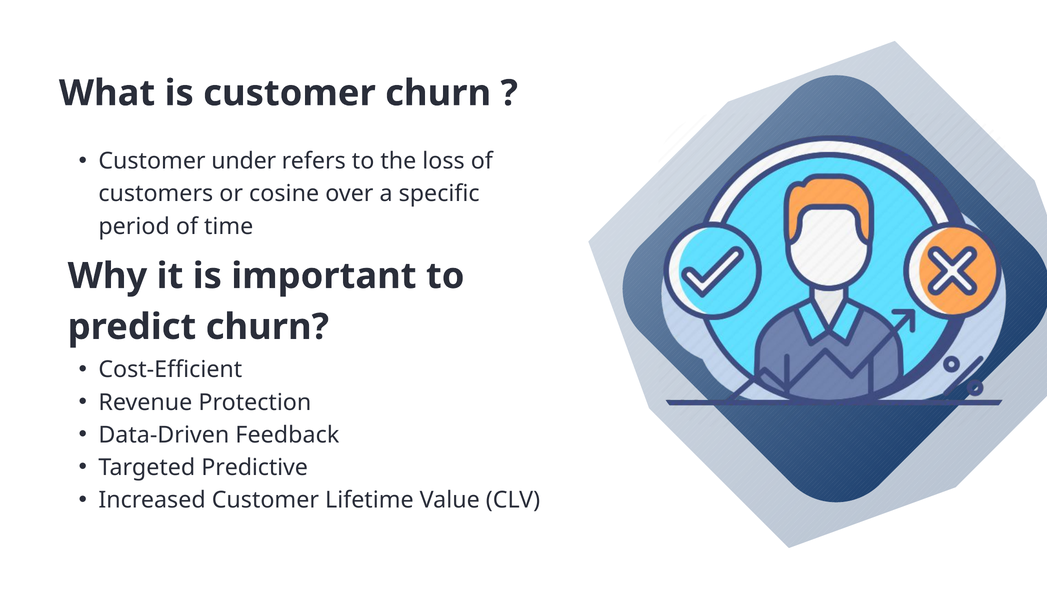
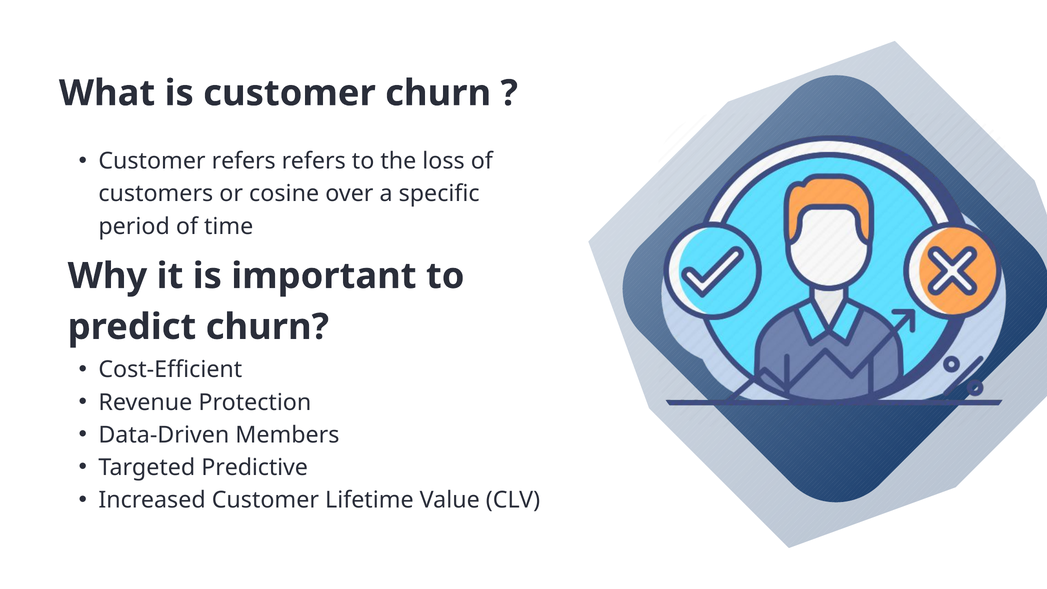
Customer under: under -> refers (244, 161)
Feedback: Feedback -> Members (287, 435)
